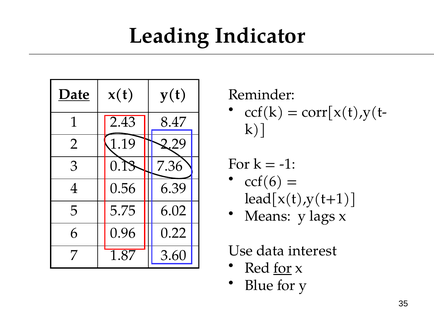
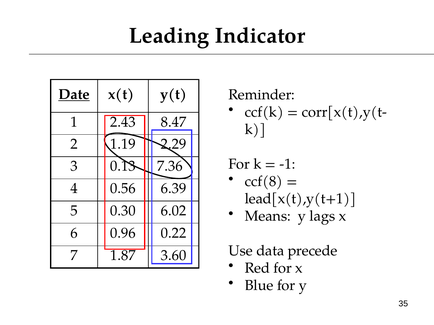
ccf(6: ccf(6 -> ccf(8 (264, 182)
5.75: 5.75 -> 0.30 (123, 211)
interest: interest -> precede (313, 251)
for underline: present -> none (283, 269)
